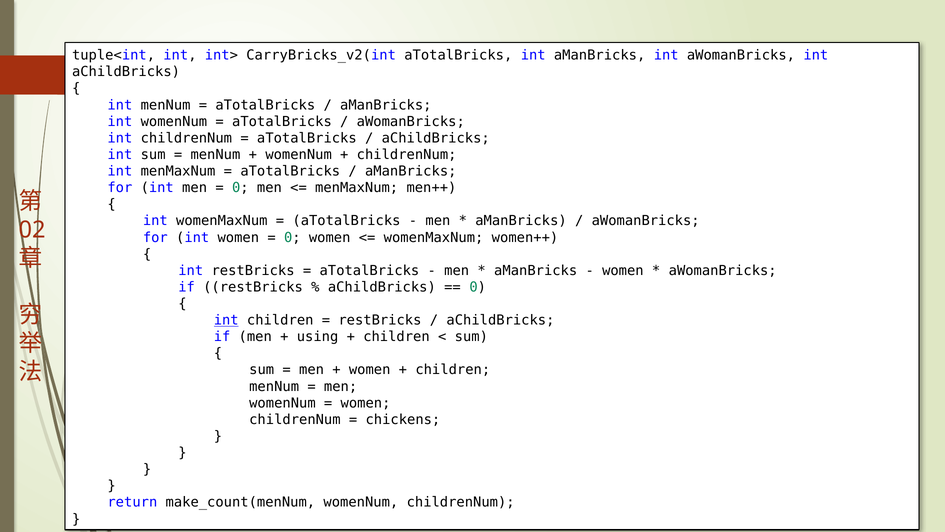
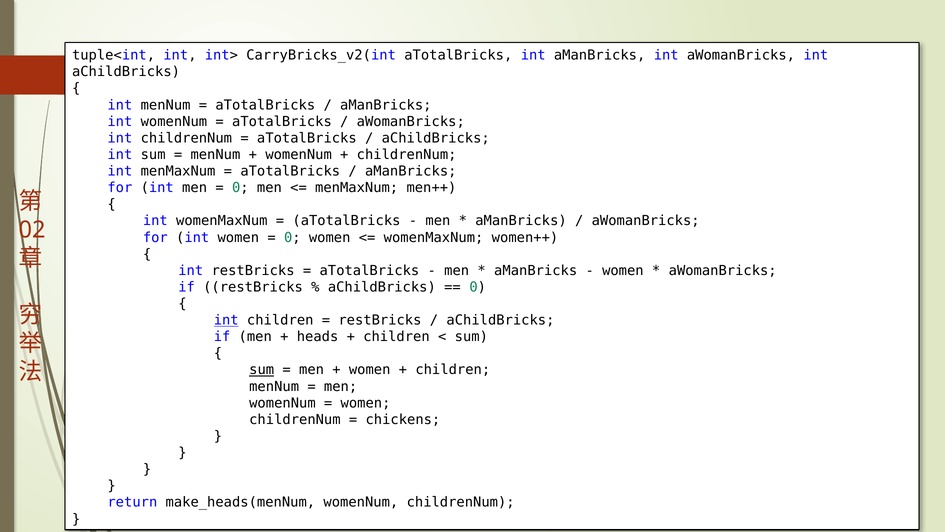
using: using -> heads (318, 337)
sum underline: none -> present (262, 370)
make_count(menNum: make_count(menNum -> make_heads(menNum (240, 502)
